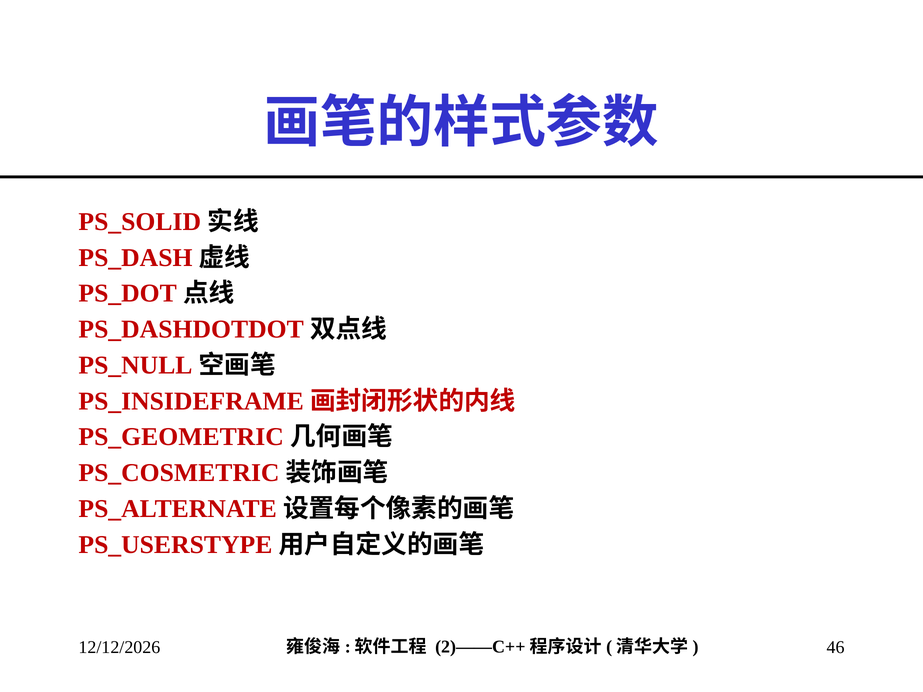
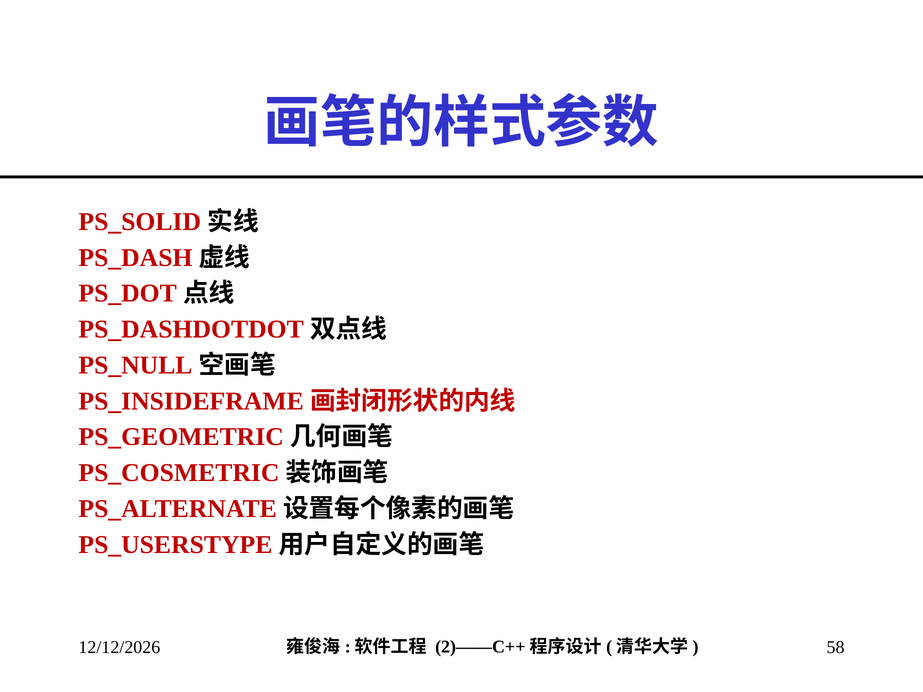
46: 46 -> 58 (836, 647)
